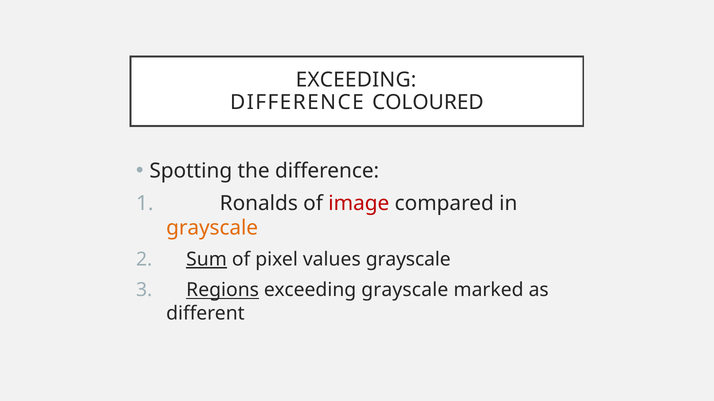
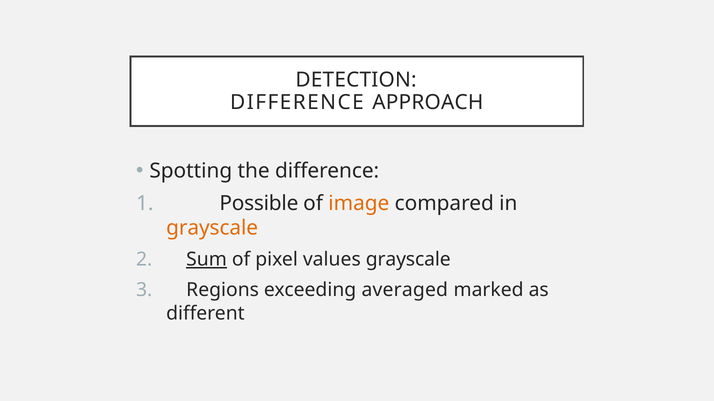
EXCEEDING: EXCEEDING -> DETECTION (356, 80)
COLOURED: COLOURED -> APPROACH (428, 102)
Ronalds: Ronalds -> Possible (259, 203)
image colour: red -> orange (359, 203)
Regions underline: present -> none (223, 291)
exceeding grayscale: grayscale -> averaged (405, 291)
